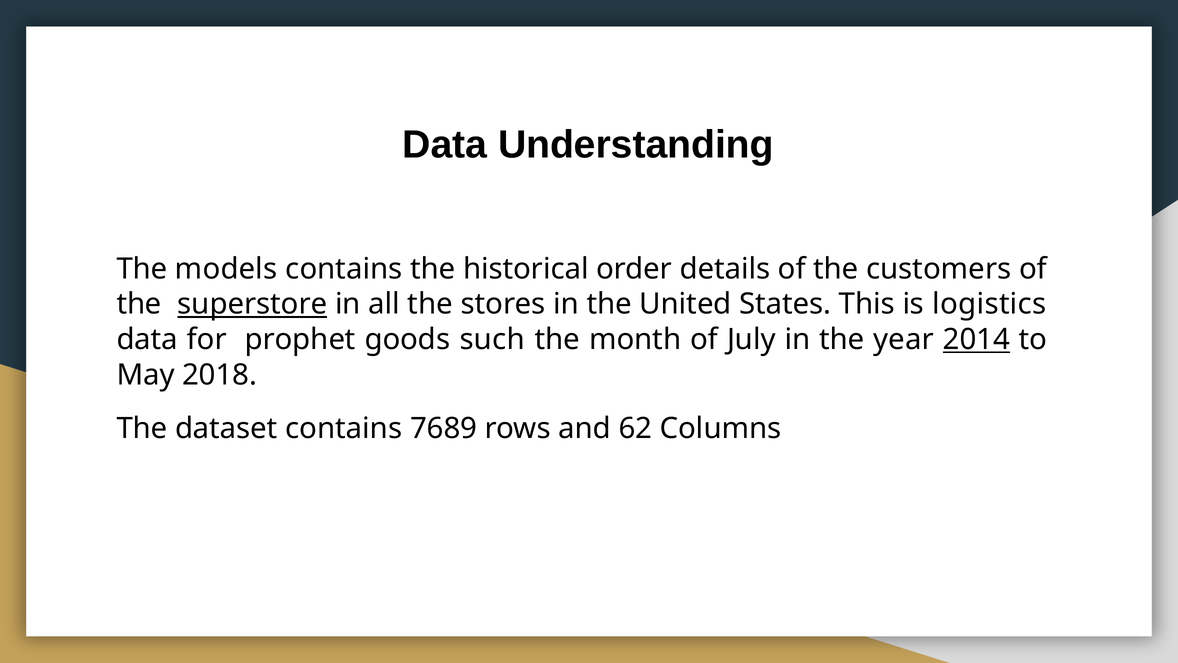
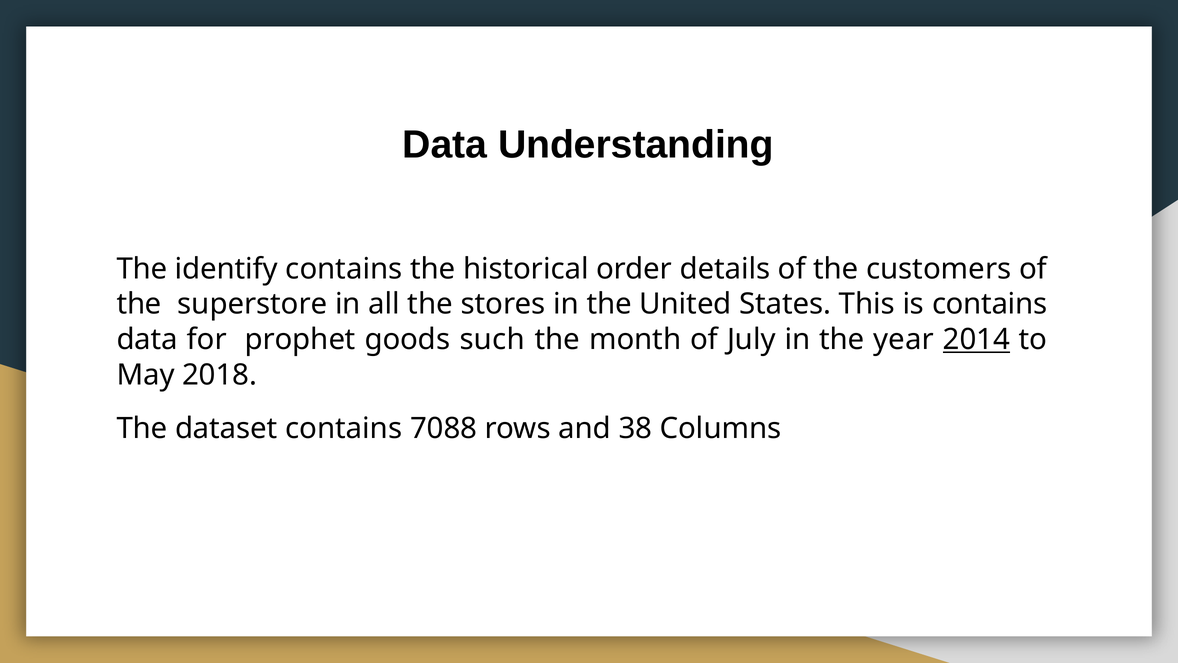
models: models -> identify (226, 269)
superstore underline: present -> none (252, 304)
is logistics: logistics -> contains (990, 304)
7689: 7689 -> 7088 (444, 428)
62: 62 -> 38 (635, 428)
